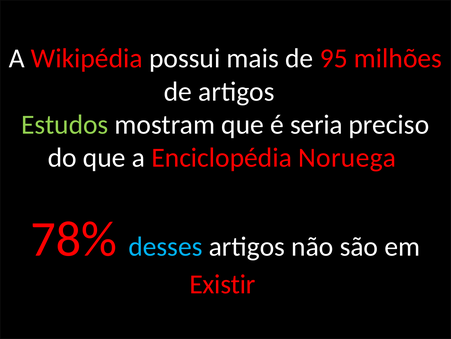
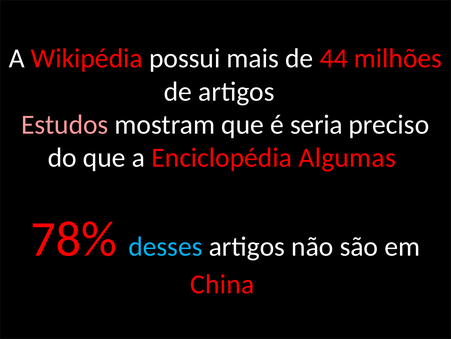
95: 95 -> 44 (334, 58)
Estudos colour: light green -> pink (65, 124)
Noruega: Noruega -> Algumas (347, 158)
Existir: Existir -> China (222, 284)
